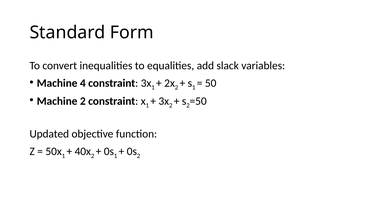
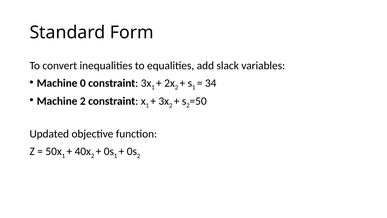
4: 4 -> 0 (83, 83)
50: 50 -> 34 (211, 83)
